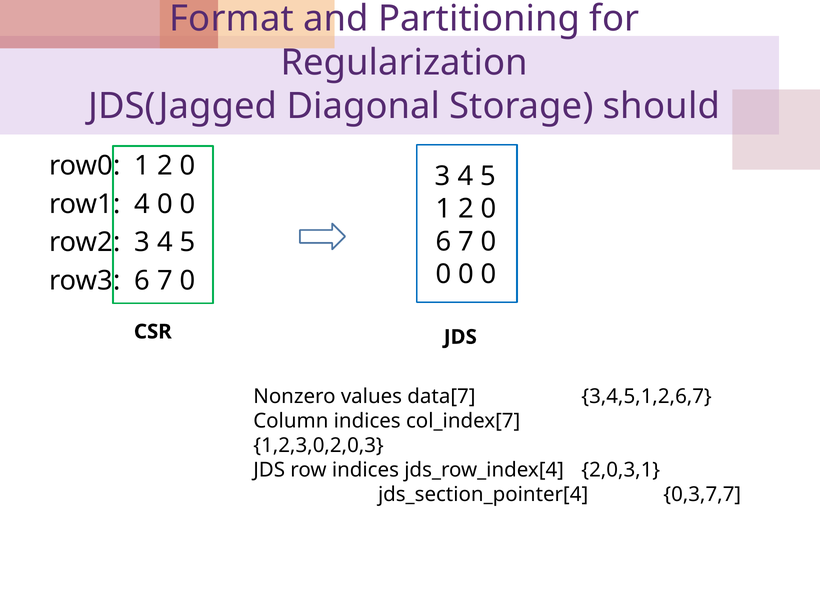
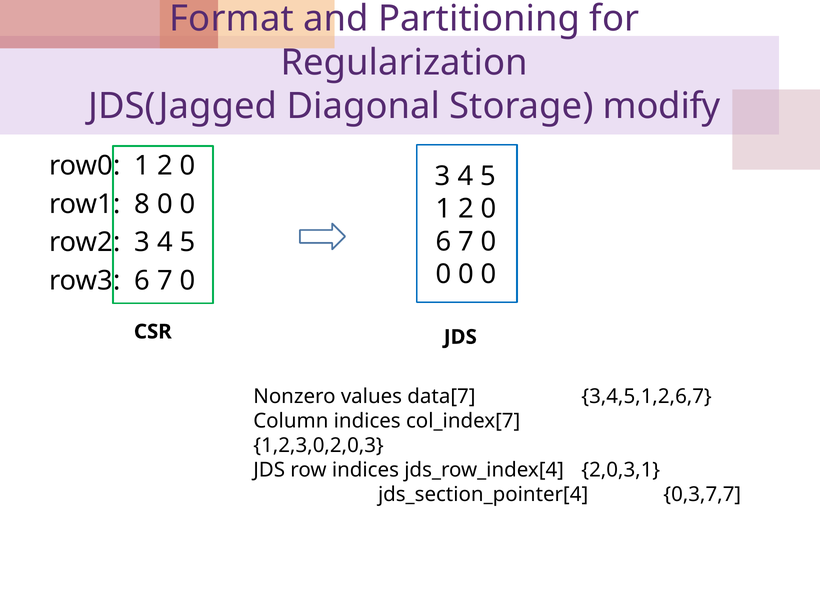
should: should -> modify (662, 106)
row1 4: 4 -> 8 (142, 204)
